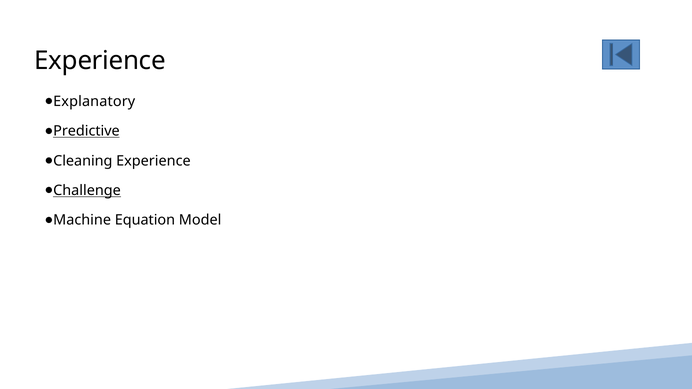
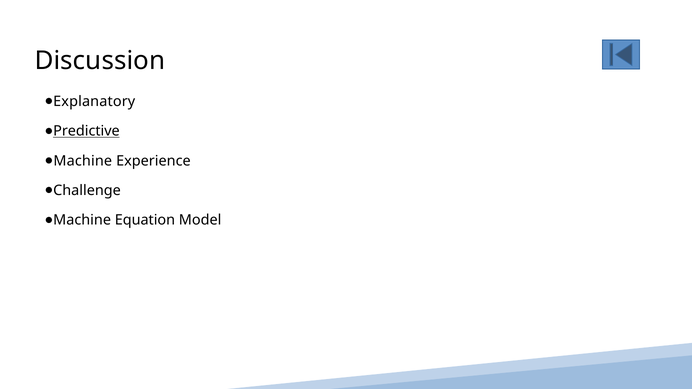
Experience: Experience -> Discussion (100, 61)
Cleaning: Cleaning -> Machine (83, 161)
Challenge underline: present -> none (87, 191)
